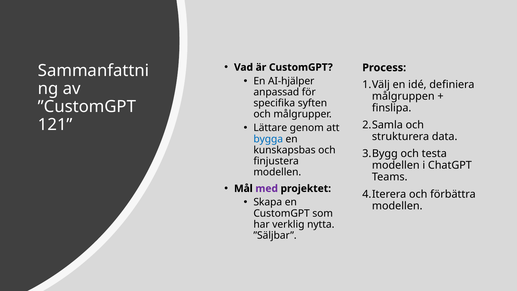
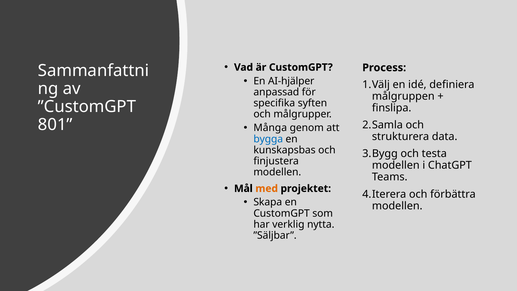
121: 121 -> 801 (55, 125)
Lättare: Lättare -> Många (270, 128)
med colour: purple -> orange (267, 188)
